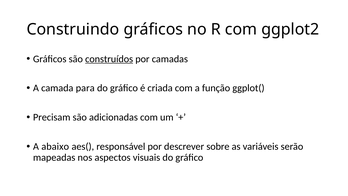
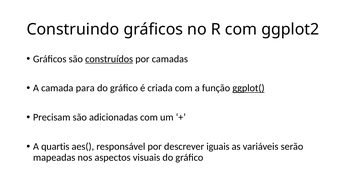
ggplot( underline: none -> present (248, 88)
abaixo: abaixo -> quartis (55, 146)
sobre: sobre -> iguais (218, 146)
